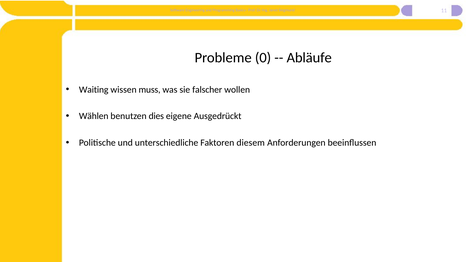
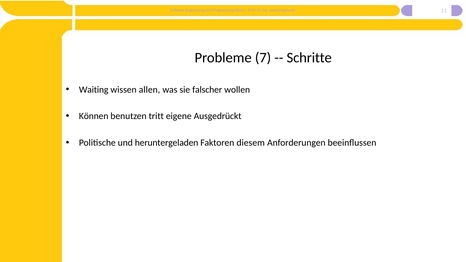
0: 0 -> 7 (263, 58)
Abläufe: Abläufe -> Schritte (309, 58)
muss: muss -> allen (149, 90)
Wählen: Wählen -> Können (94, 116)
dies: dies -> tritt (156, 116)
unterschiedliche: unterschiedliche -> heruntergeladen (167, 143)
